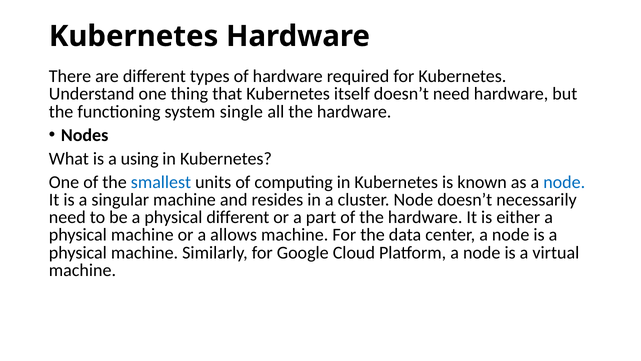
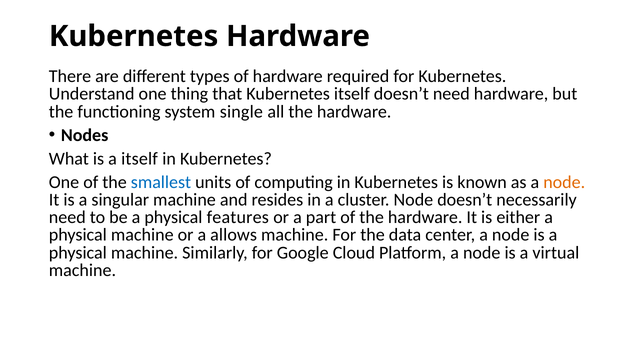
a using: using -> itself (139, 159)
node colour: blue -> orange (564, 182)
physical different: different -> features (238, 217)
